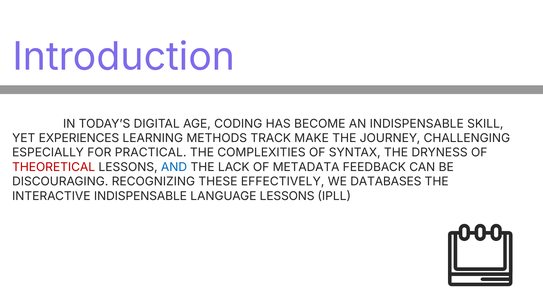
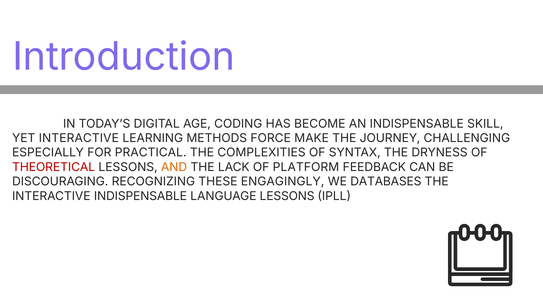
YET EXPERIENCES: EXPERIENCES -> INTERACTIVE (79, 138)
TRACK: TRACK -> FORCE (271, 138)
AND colour: blue -> orange (174, 167)
METADATA: METADATA -> PLATFORM (306, 167)
EFFECTIVELY: EFFECTIVELY -> ENGAGINGLY (283, 182)
